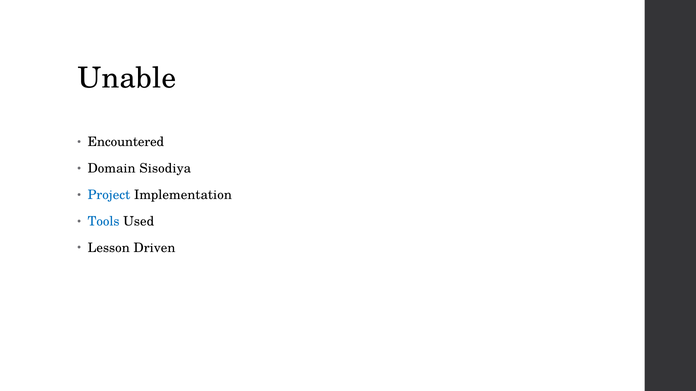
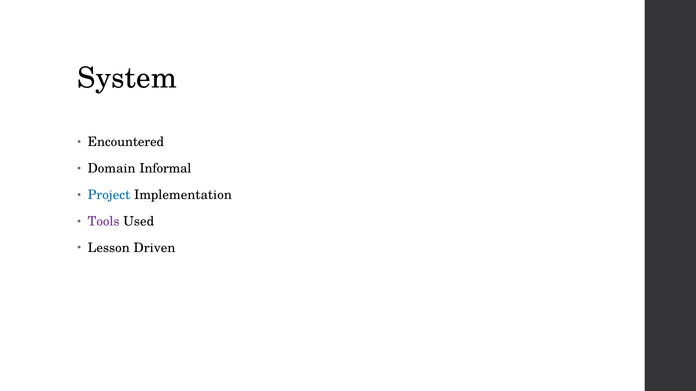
Unable: Unable -> System (127, 78)
Sisodiya: Sisodiya -> Informal (165, 169)
Tools colour: blue -> purple (104, 222)
